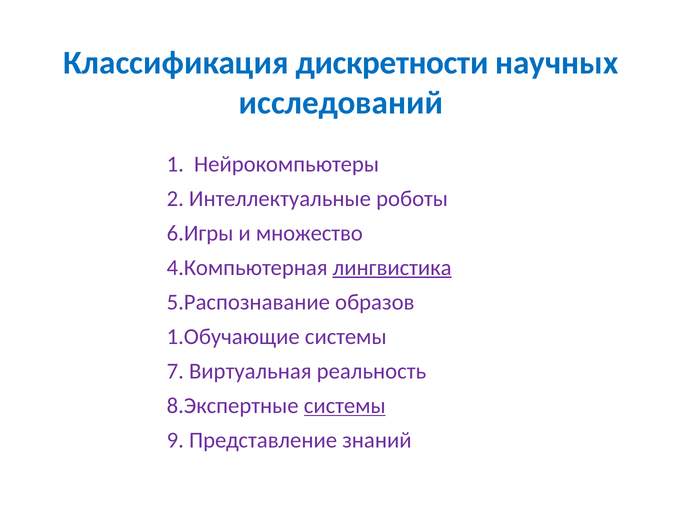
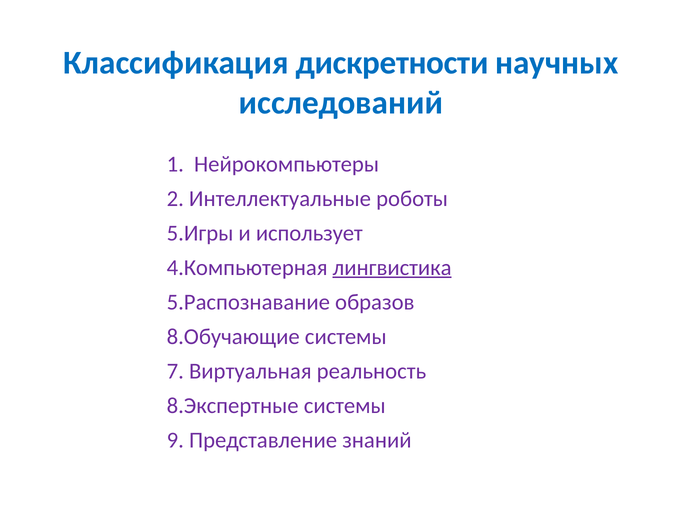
6.Игры: 6.Игры -> 5.Игры (200, 233)
множество: множество -> использует (309, 233)
1.Обучающие: 1.Обучающие -> 8.Обучающие (233, 336)
системы underline: present -> none (345, 405)
